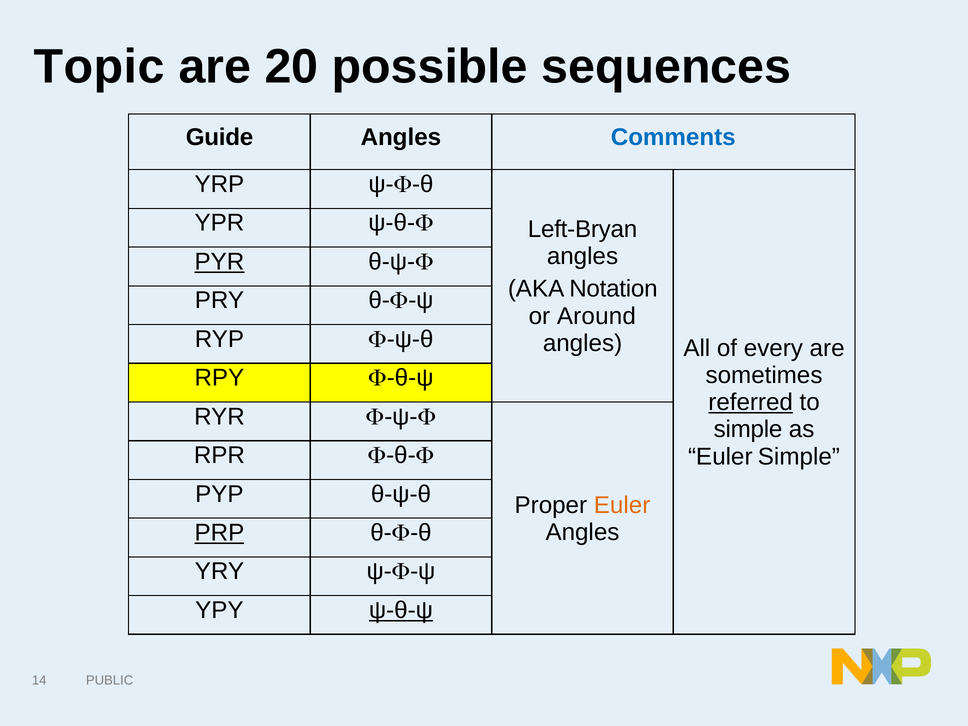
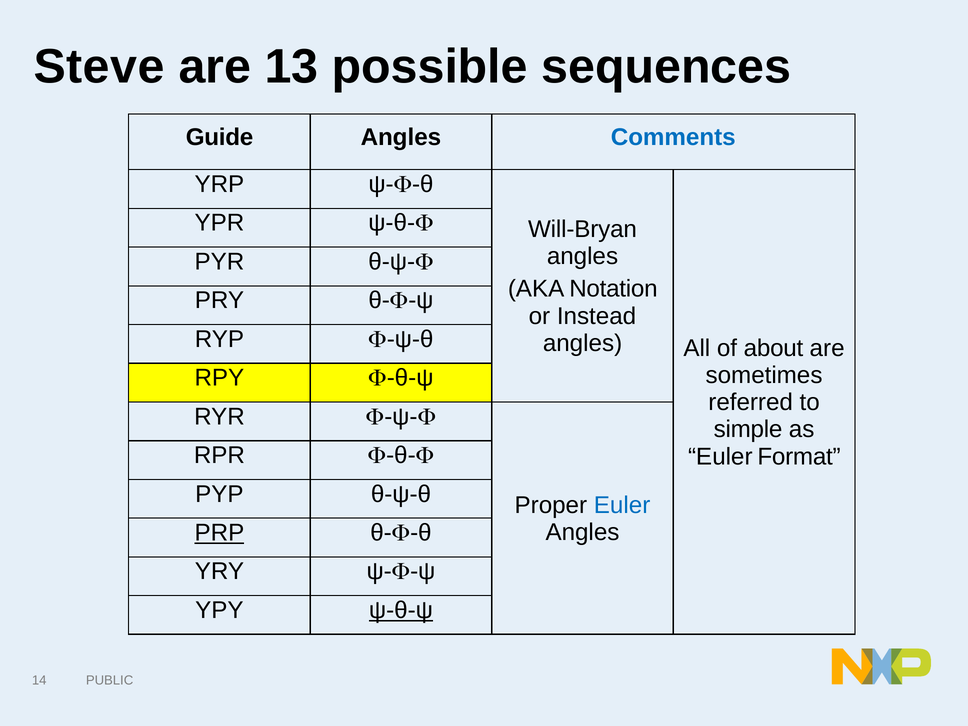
Topic: Topic -> Steve (99, 67)
20: 20 -> 13 (291, 67)
Left-Bryan: Left-Bryan -> Will-Bryan (582, 229)
PYR underline: present -> none (219, 262)
Around: Around -> Instead (597, 316)
every: every -> about (773, 348)
referred underline: present -> none (751, 402)
Euler Simple: Simple -> Format (799, 457)
Euler colour: orange -> blue (622, 505)
